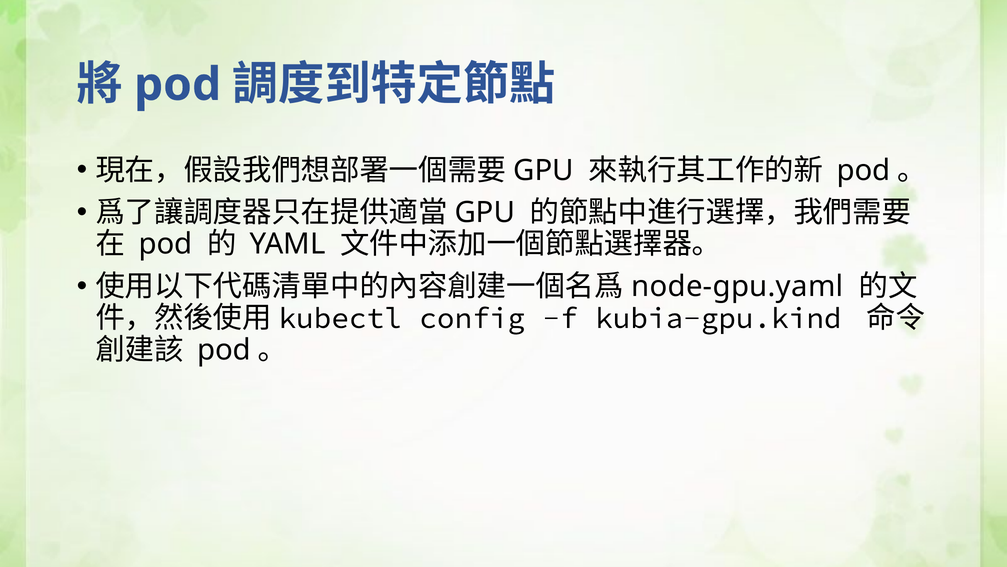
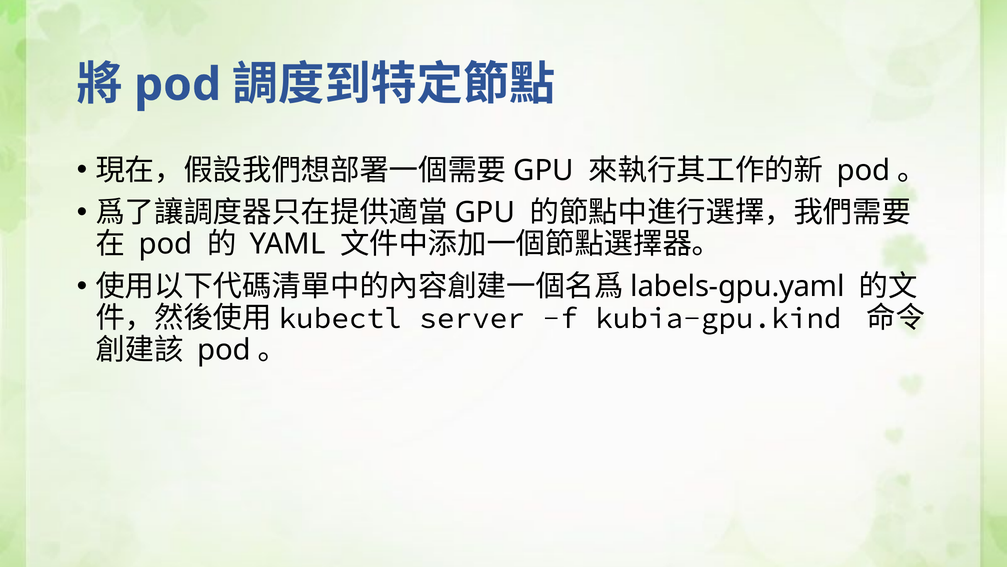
node-gpu.yaml: node-gpu.yaml -> labels-gpu.yaml (738, 286)
config: config -> server (472, 318)
